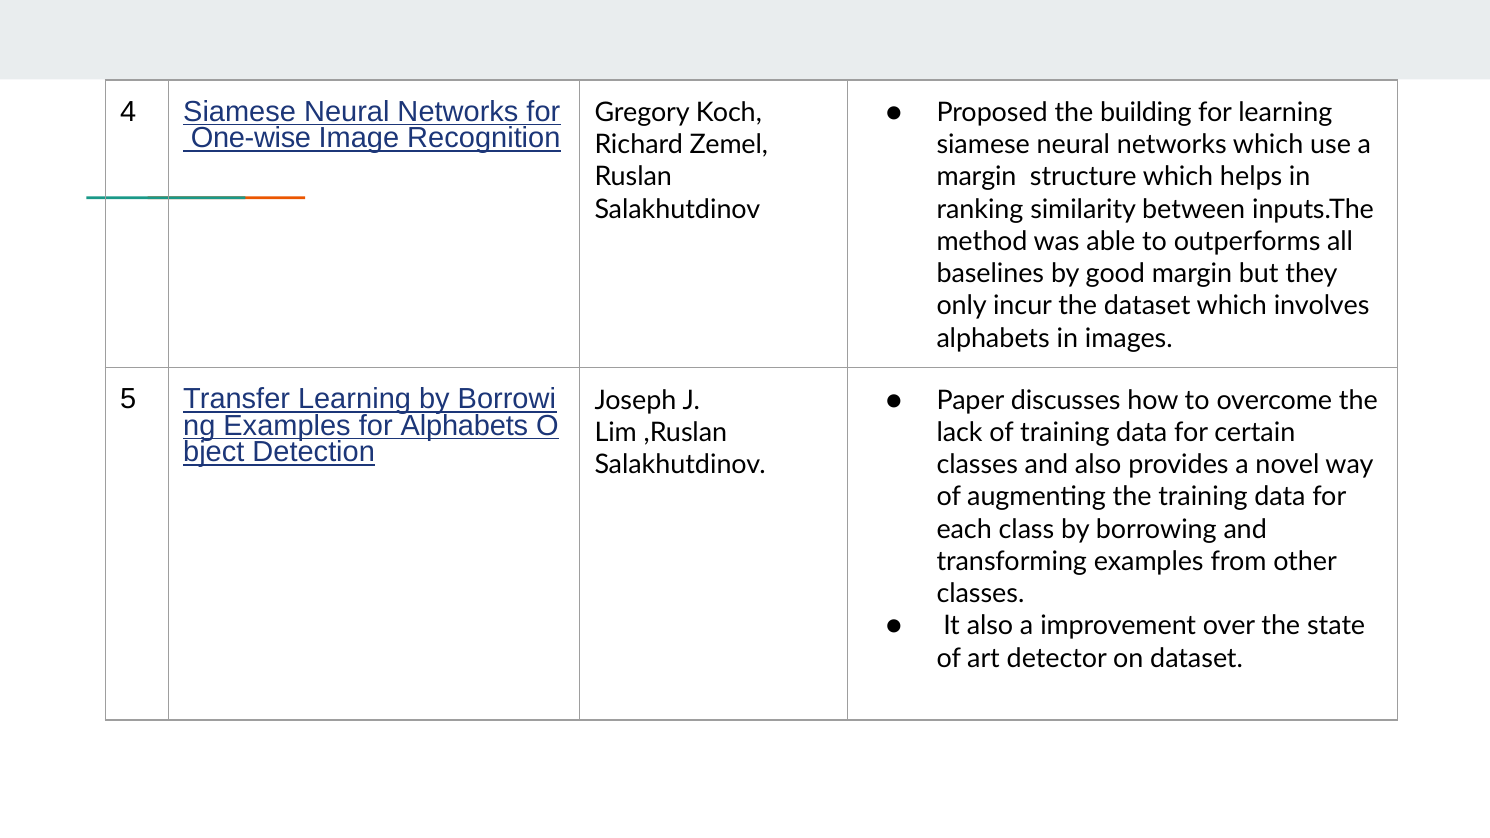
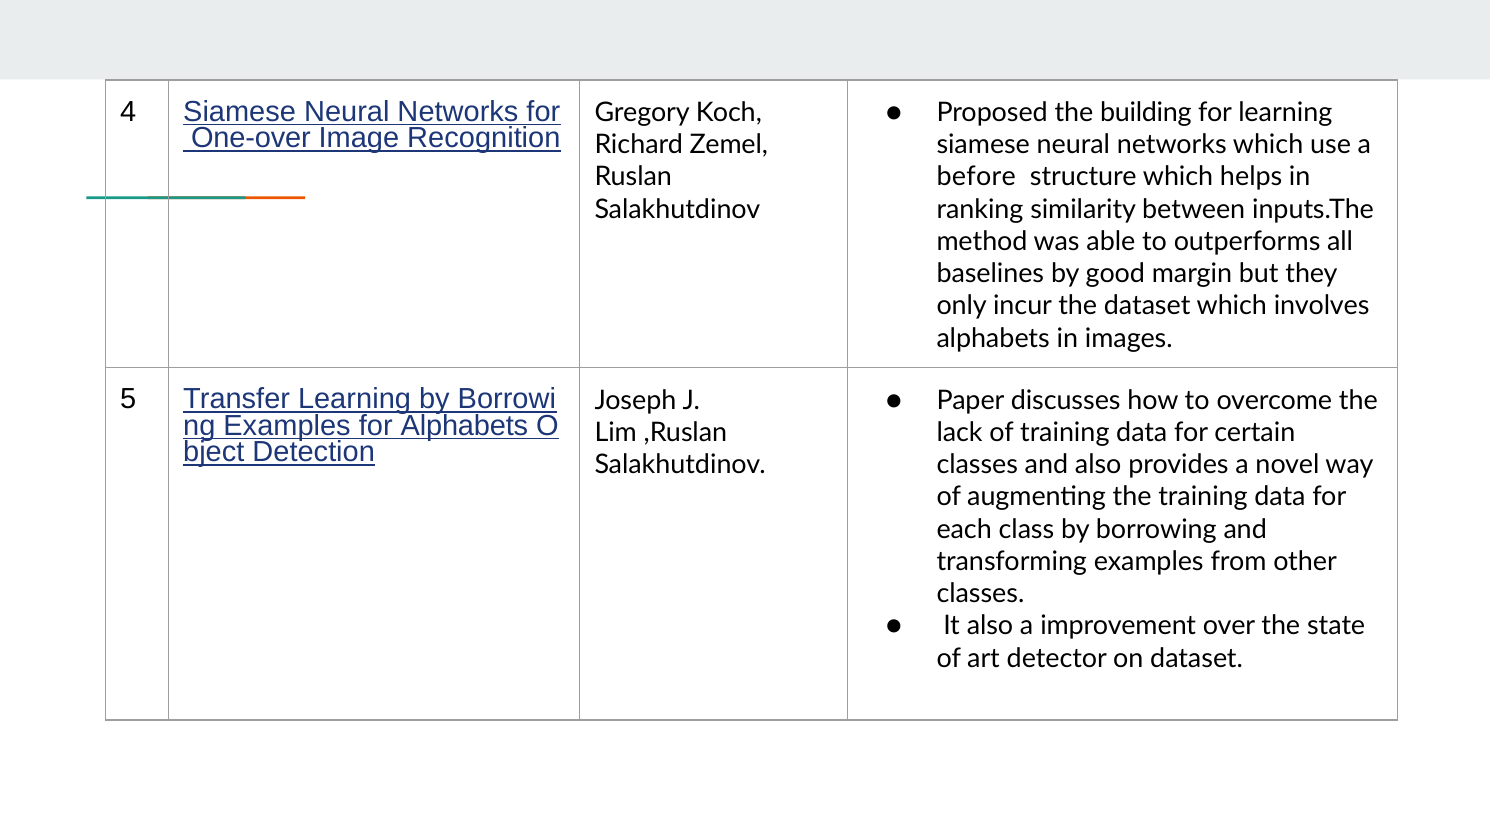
One-wise: One-wise -> One-over (251, 138)
margin: margin -> before (976, 177)
